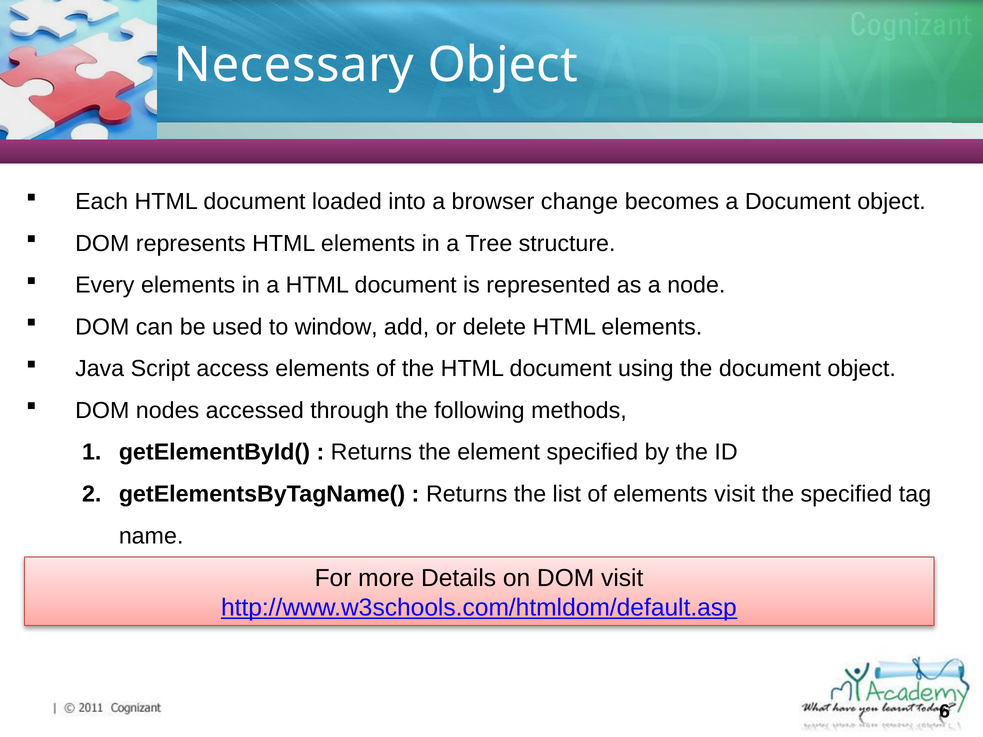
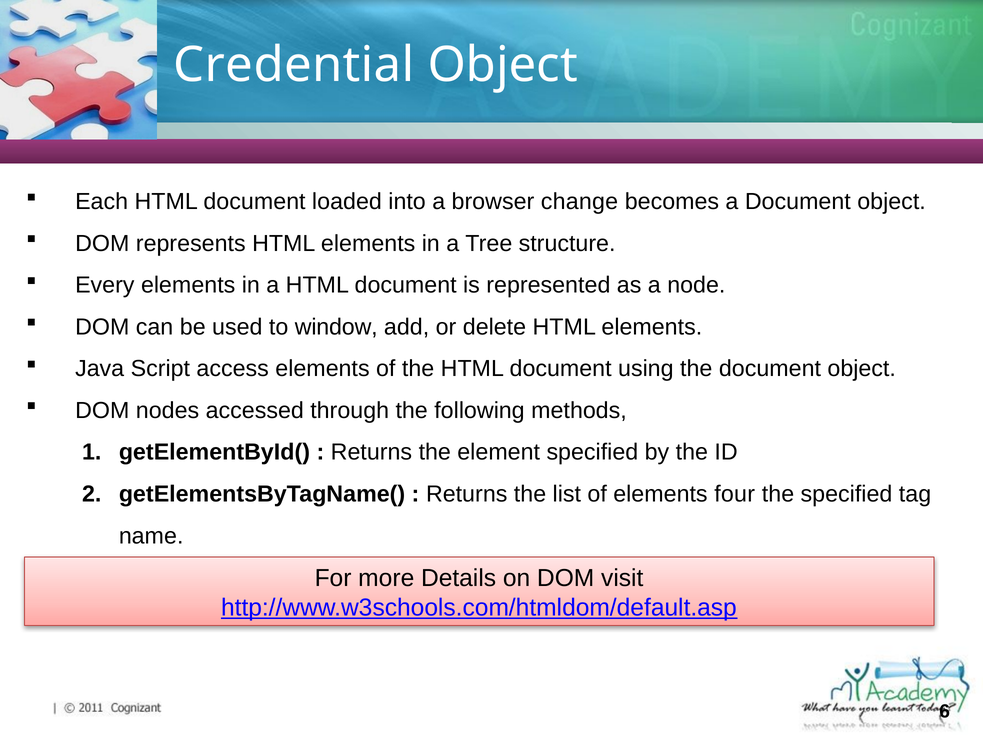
Necessary: Necessary -> Credential (294, 65)
elements visit: visit -> four (735, 494)
